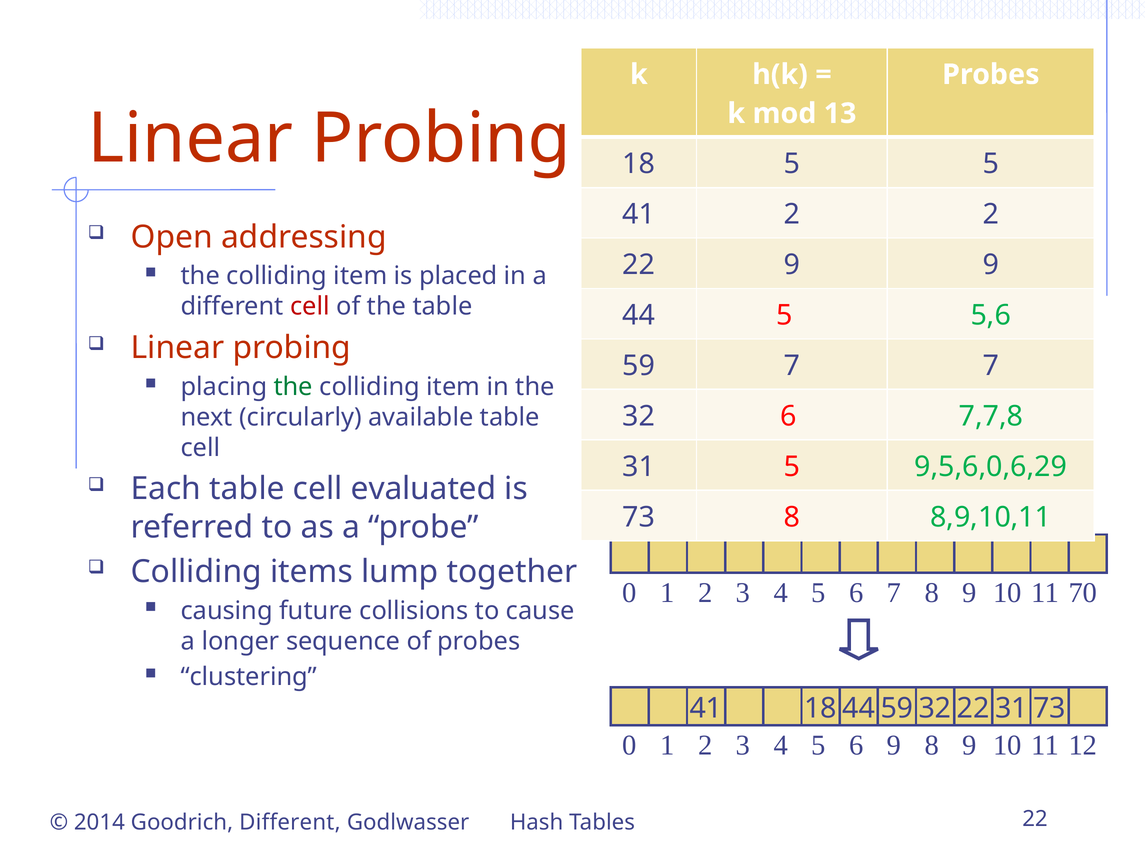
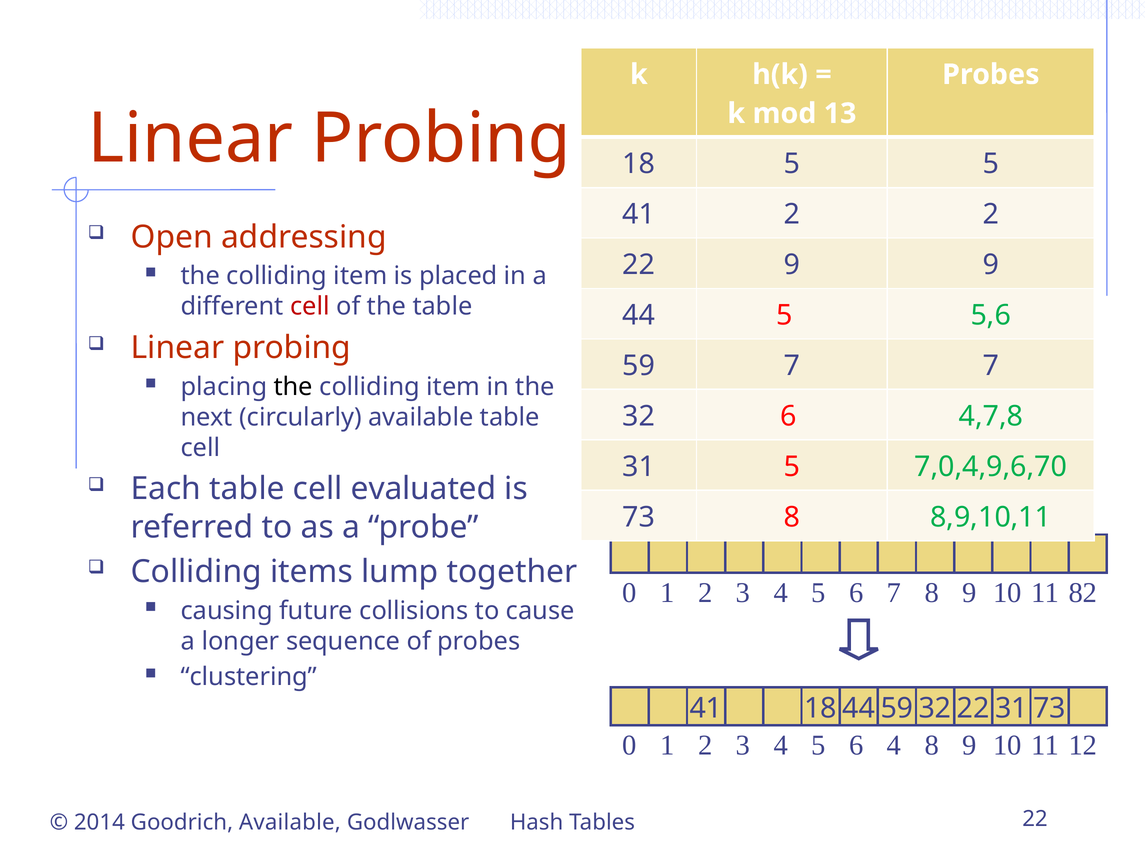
the colour: green -> black (293, 387)
7,7,8: 7,7,8 -> 4,7,8 (991, 416)
9,5,6,0,6,29: 9,5,6,0,6,29 -> 7,0,4,9,6,70 (991, 467)
70: 70 -> 82 (1083, 592)
6 9: 9 -> 4 (894, 745)
Goodrich Different: Different -> Available (290, 822)
